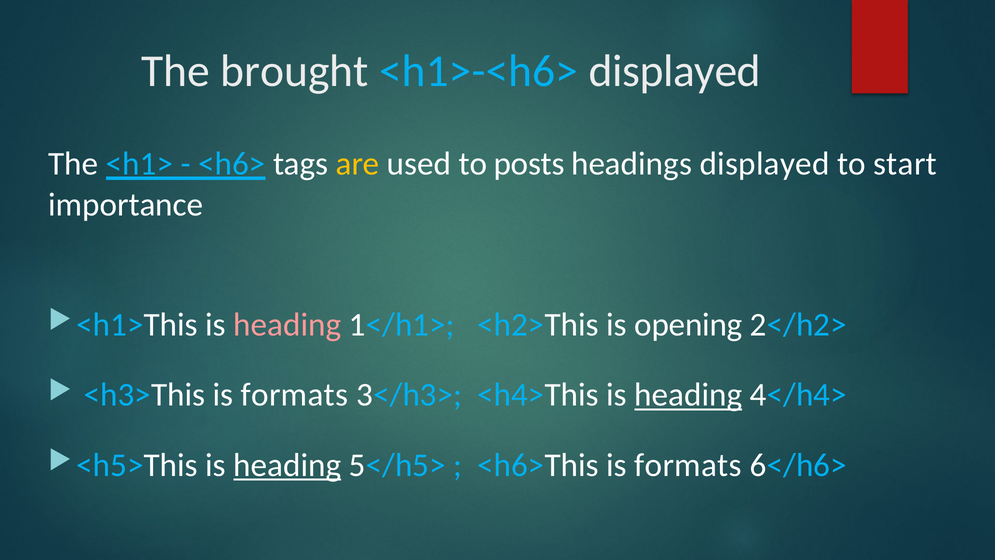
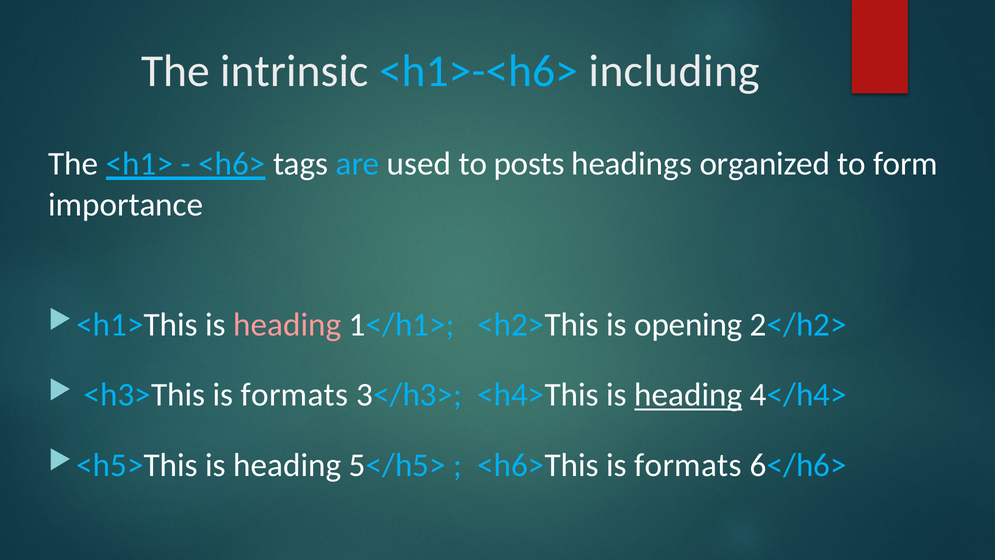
brought: brought -> intrinsic (294, 71)
<h1>-<h6> displayed: displayed -> including (674, 71)
are colour: yellow -> light blue (358, 164)
headings displayed: displayed -> organized (765, 164)
start: start -> form (905, 164)
heading underline: present -> none (287, 465)
